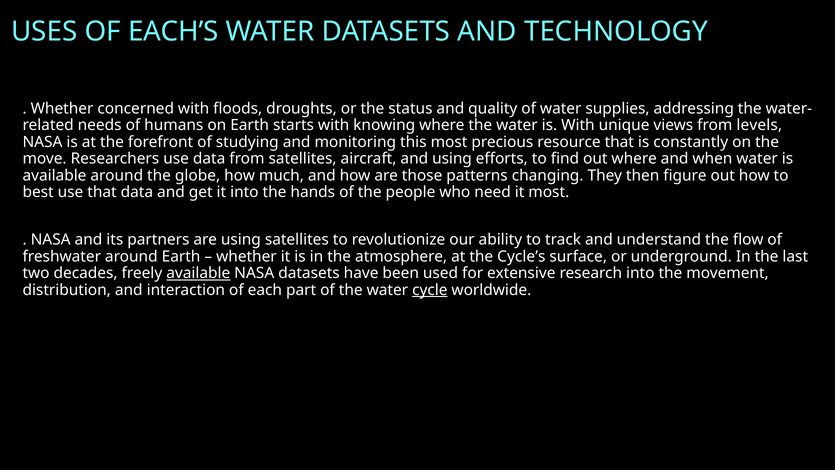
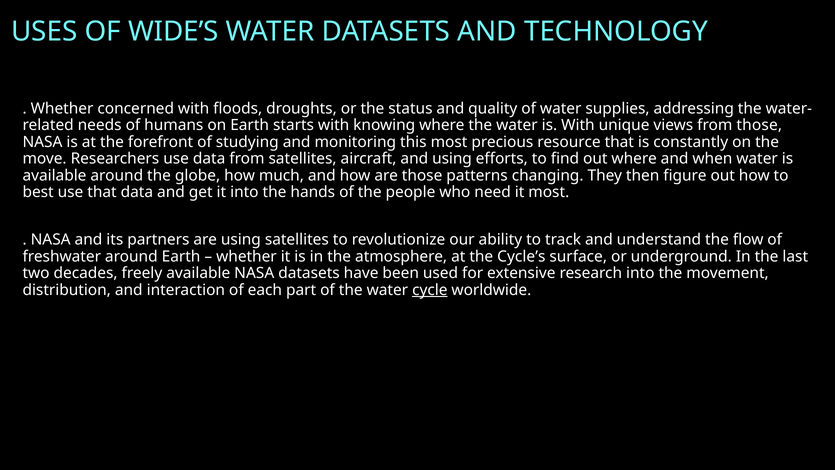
EACH’S: EACH’S -> WIDE’S (173, 31)
from levels: levels -> those (759, 125)
available underline: present -> none (198, 273)
